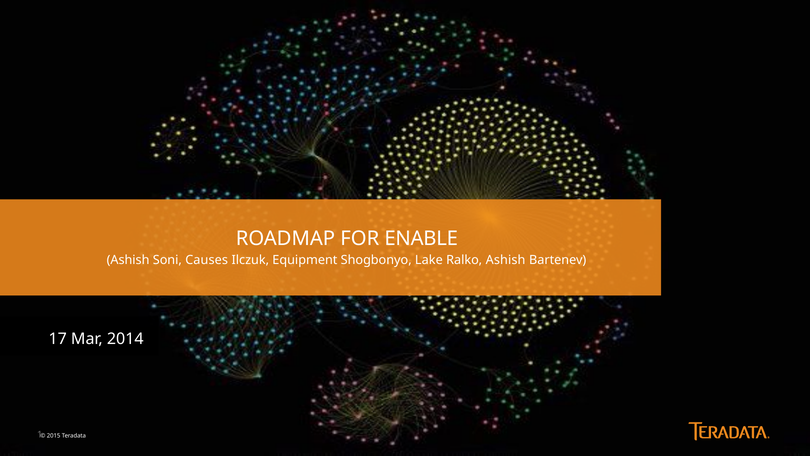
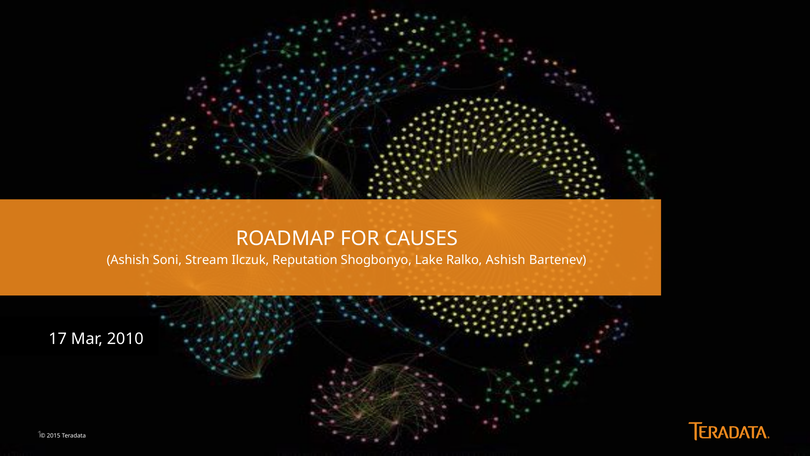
ENABLE: ENABLE -> CAUSES (421, 239)
Causes: Causes -> Stream (207, 260)
Equipment: Equipment -> Reputation (305, 260)
2014: 2014 -> 2010 (125, 339)
